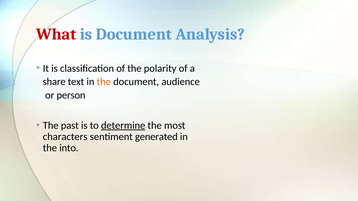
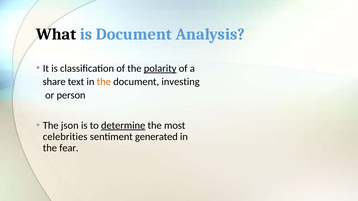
What colour: red -> black (56, 34)
polarity underline: none -> present (160, 68)
audience: audience -> investing (181, 82)
past: past -> json (70, 126)
characters: characters -> celebrities (65, 137)
into: into -> fear (69, 148)
